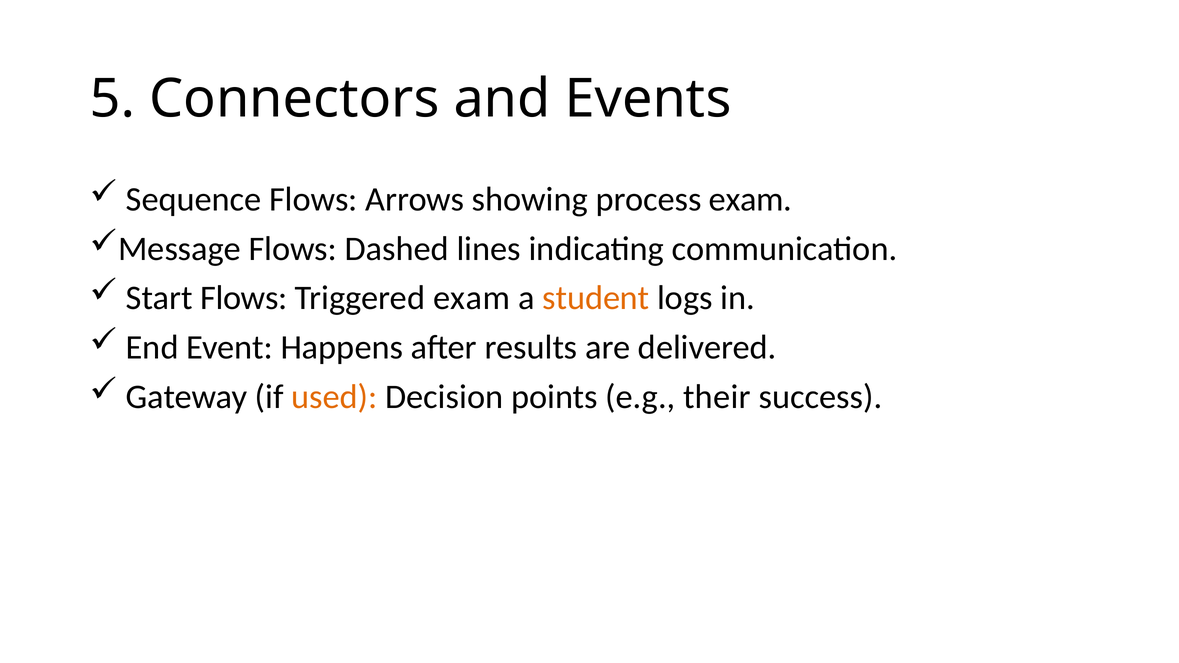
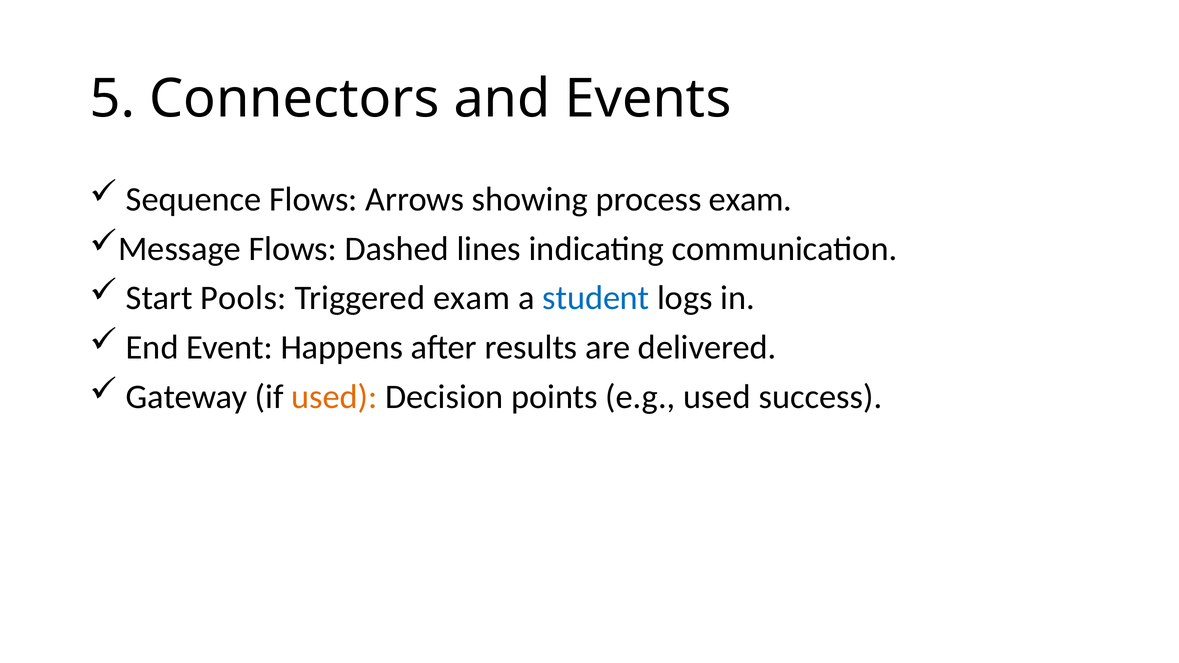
Start Flows: Flows -> Pools (243, 298)
student colour: orange -> blue (596, 298)
e.g their: their -> used (717, 397)
